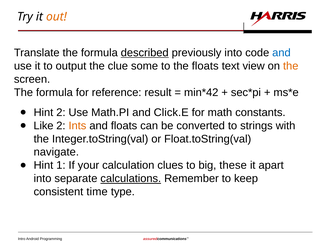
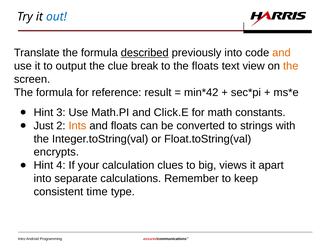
out colour: orange -> blue (56, 17)
and colour: blue -> orange (281, 53)
some: some -> break (145, 66)
Hint 2: 2 -> 3 (61, 113)
Like: Like -> Just (44, 126)
navigate: navigate -> encrypts (56, 152)
1: 1 -> 4 (61, 165)
these: these -> views (233, 165)
calculations underline: present -> none (131, 179)
